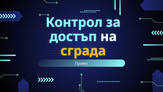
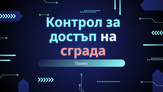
сграда colour: yellow -> pink (83, 51)
